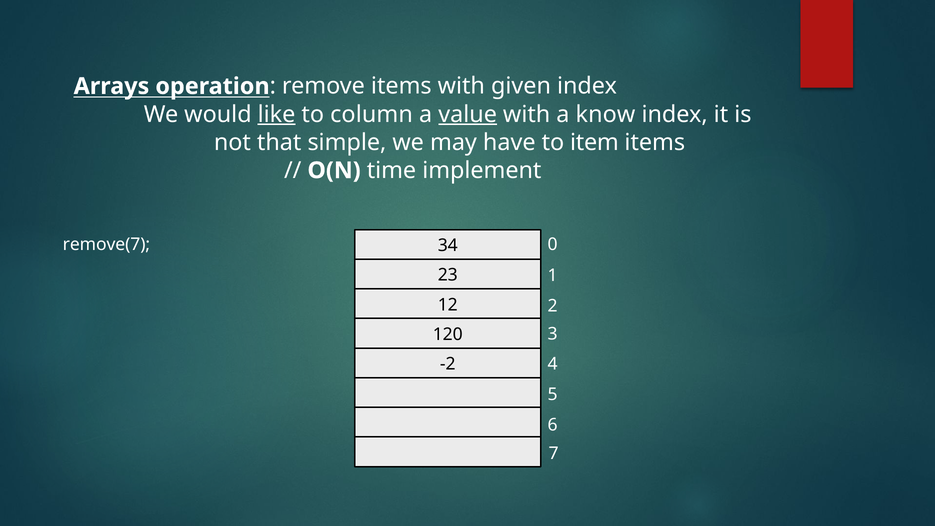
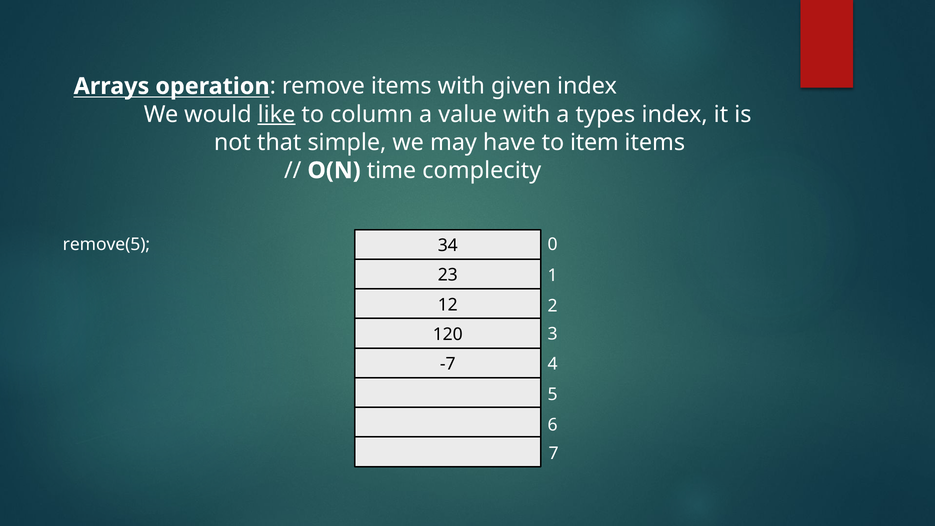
value underline: present -> none (468, 114)
know: know -> types (605, 114)
implement: implement -> complecity (482, 170)
remove(7: remove(7 -> remove(5 (106, 245)
-2: -2 -> -7 (448, 364)
